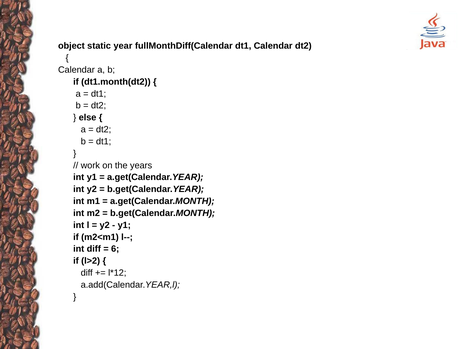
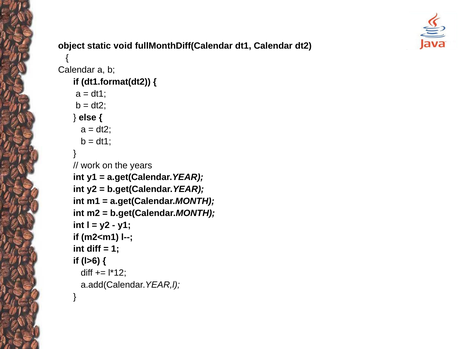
year: year -> void (123, 46)
dt1.month(dt2: dt1.month(dt2 -> dt1.format(dt2 (116, 82)
6: 6 -> 1 (115, 249)
l>2: l>2 -> l>6 (91, 261)
